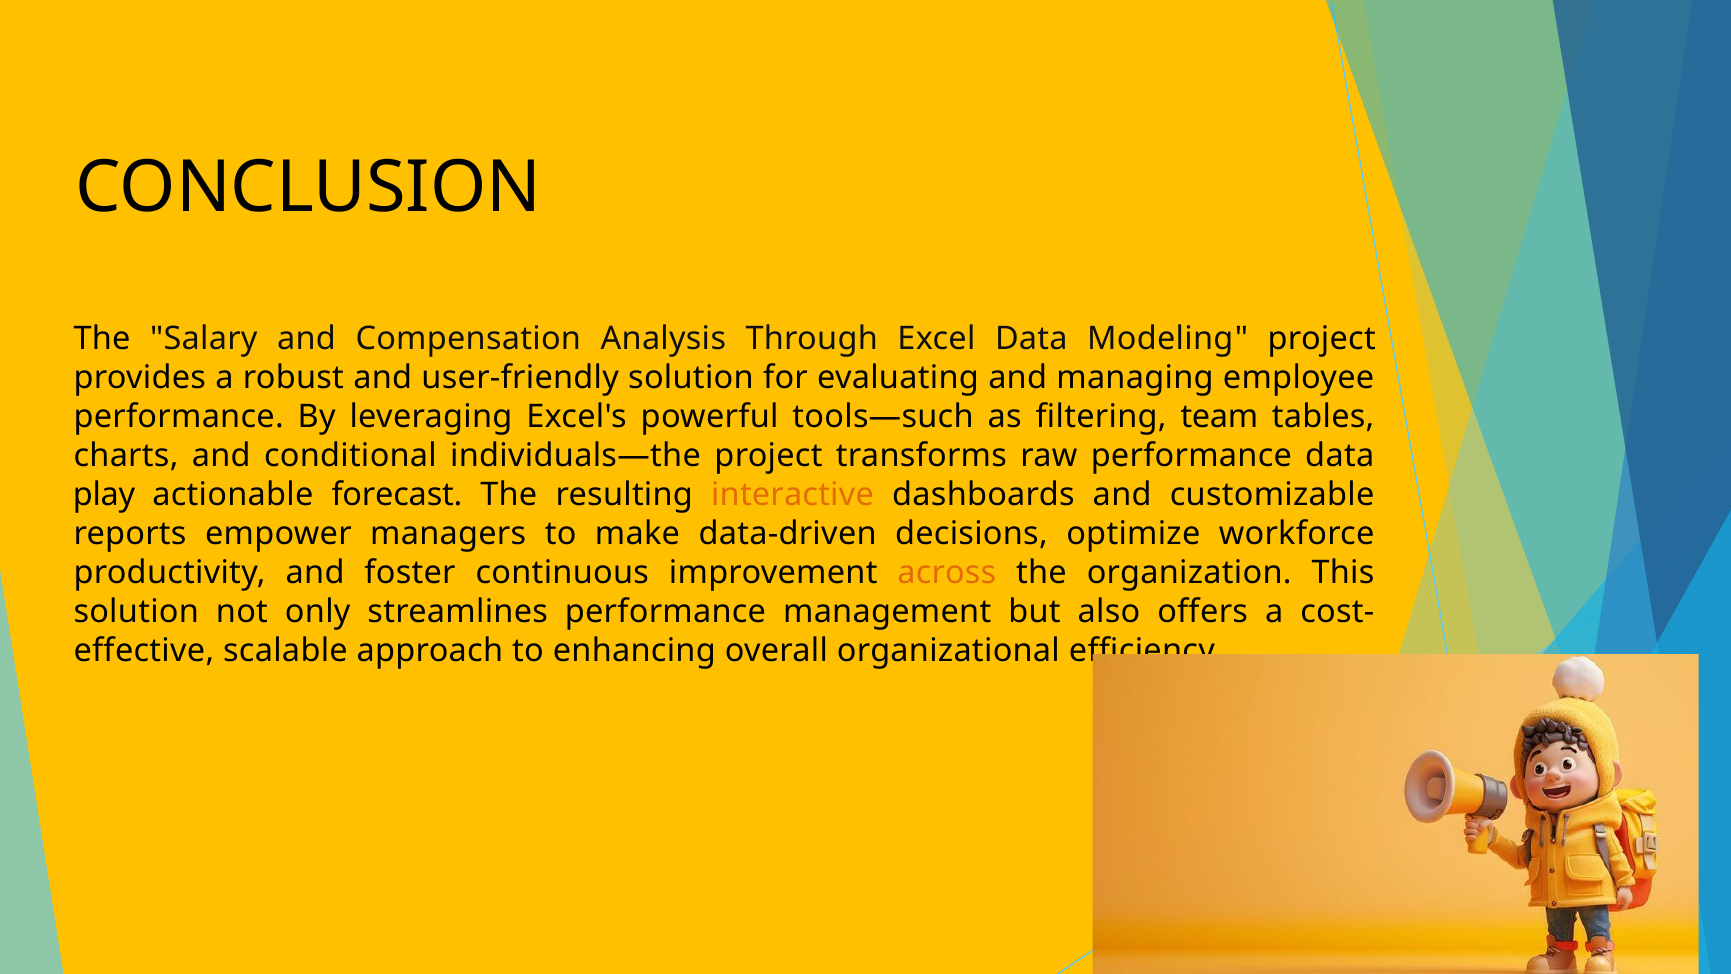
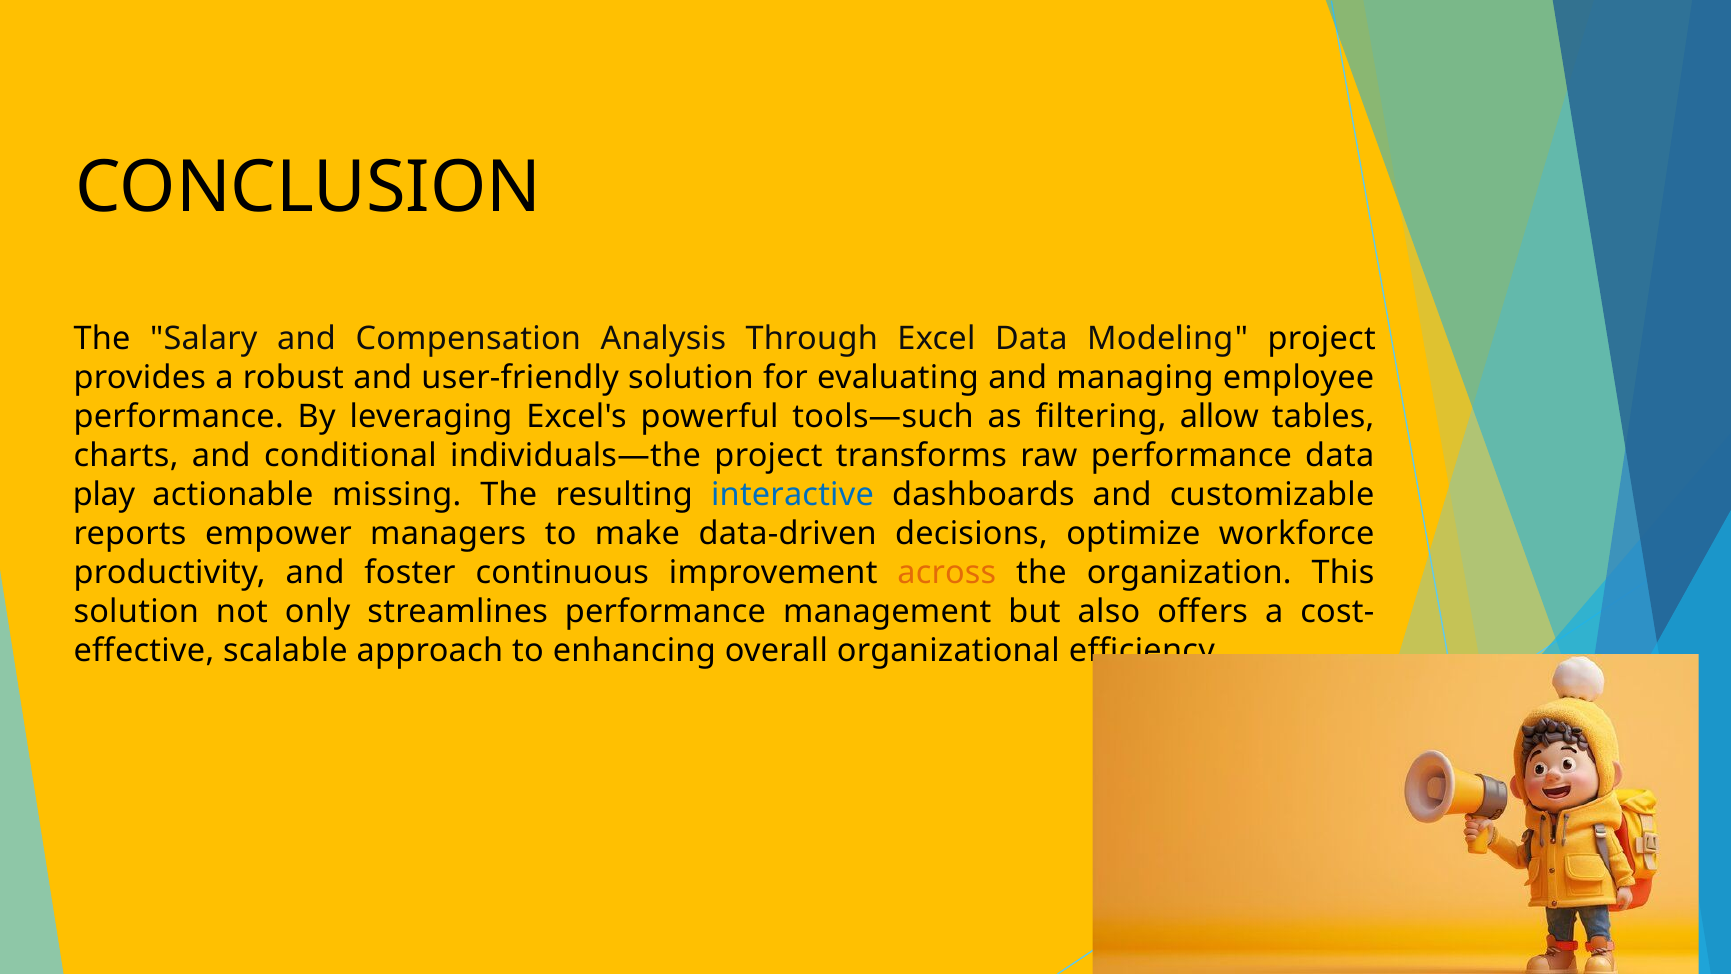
team: team -> allow (1219, 417)
forecast: forecast -> missing (397, 495)
interactive colour: orange -> blue (792, 495)
